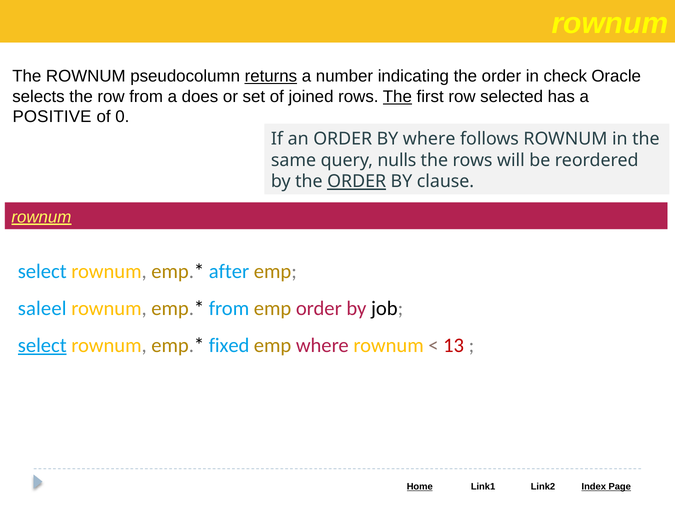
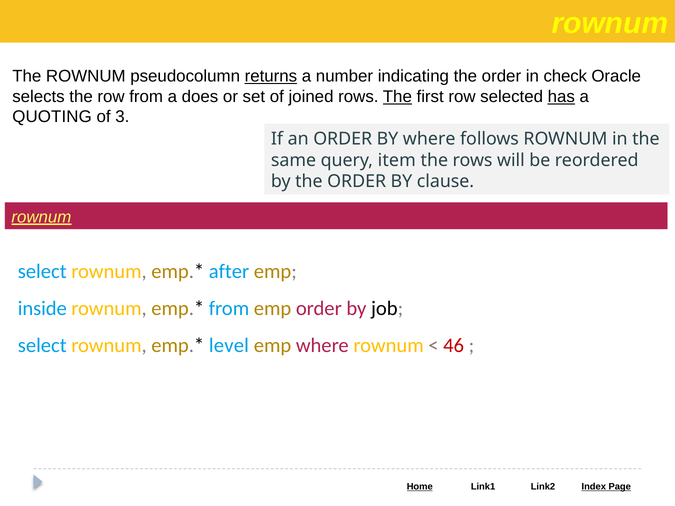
has underline: none -> present (561, 97)
POSITIVE: POSITIVE -> QUOTING (52, 117)
0: 0 -> 3 (122, 117)
nulls: nulls -> item (397, 160)
ORDER underline: present -> none (357, 182)
saleel: saleel -> inside (42, 308)
select underline: present -> none (42, 346)
fixed: fixed -> level (229, 346)
13: 13 -> 46 (454, 346)
